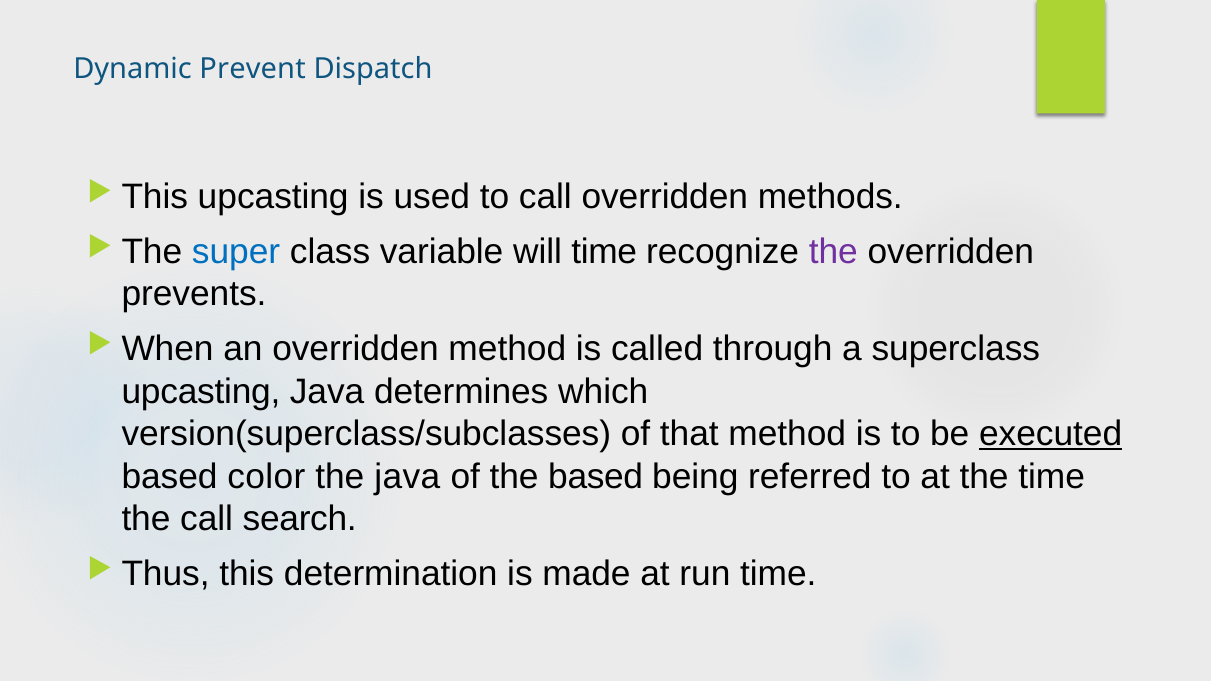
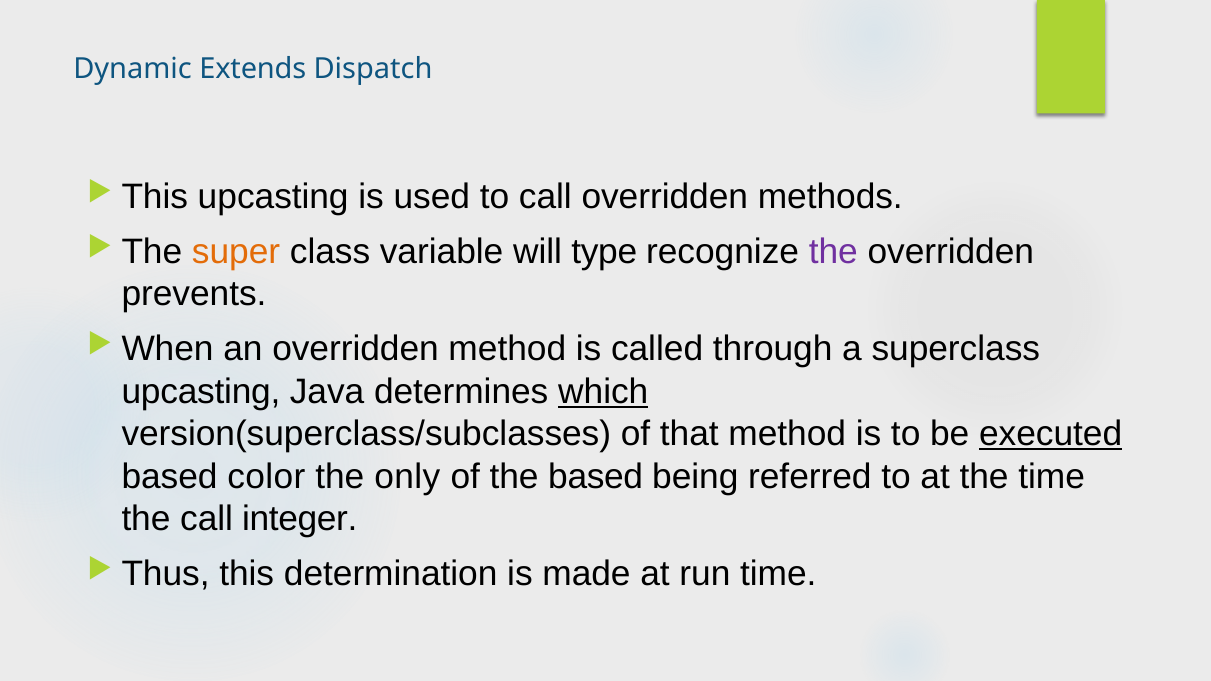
Prevent: Prevent -> Extends (253, 69)
super colour: blue -> orange (236, 252)
will time: time -> type (604, 252)
which underline: none -> present (603, 392)
the java: java -> only (407, 477)
search: search -> integer (300, 519)
